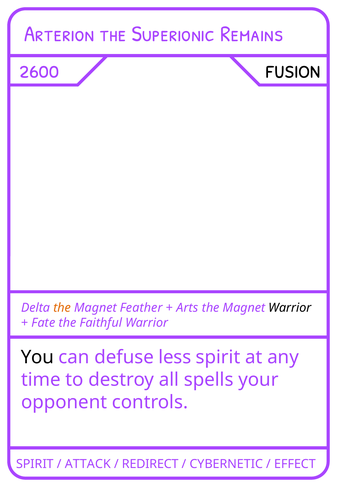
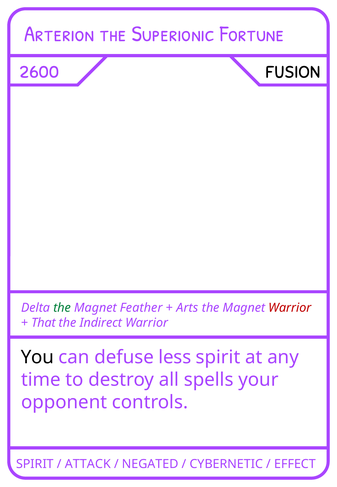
Remains: Remains -> Fortune (252, 34)
the colour: orange -> green (62, 308)
Warrior colour: black -> red (290, 308)
Fate: Fate -> That (43, 322)
Faithful: Faithful -> Indirect (101, 322)
REDIRECT: REDIRECT -> NEGATED (150, 464)
